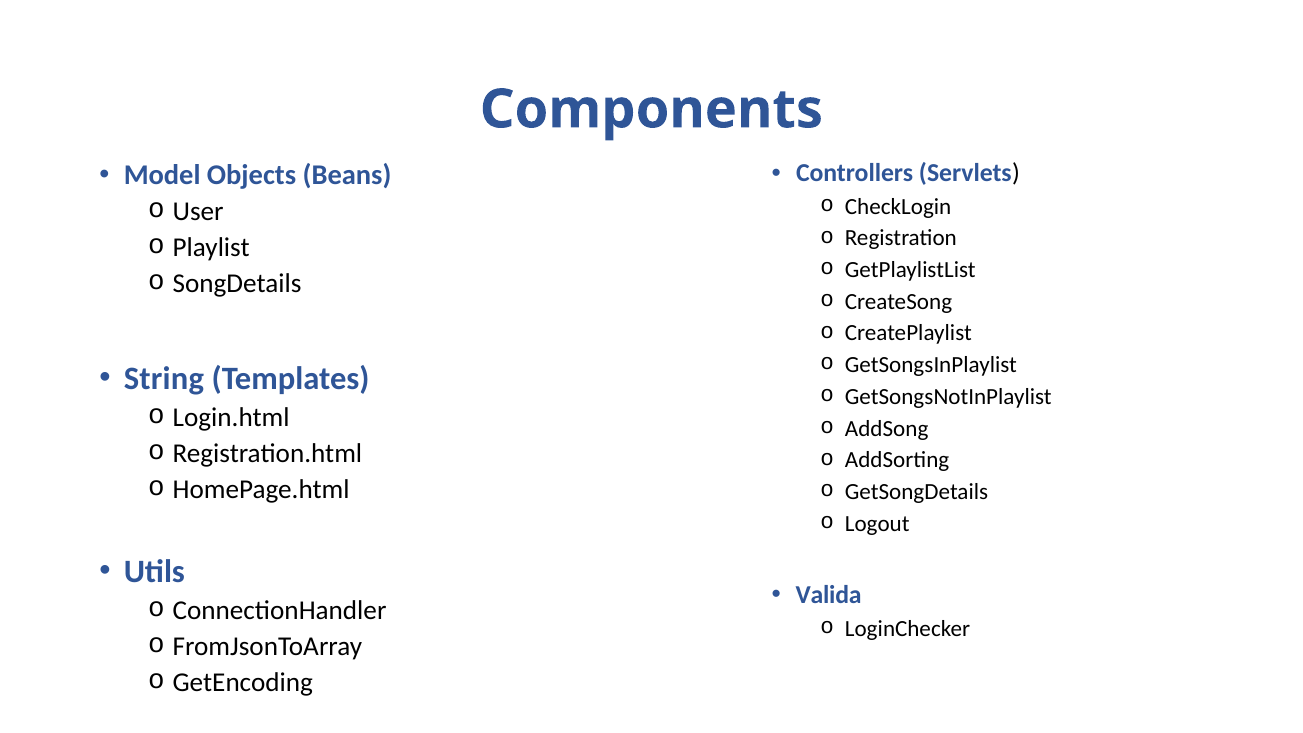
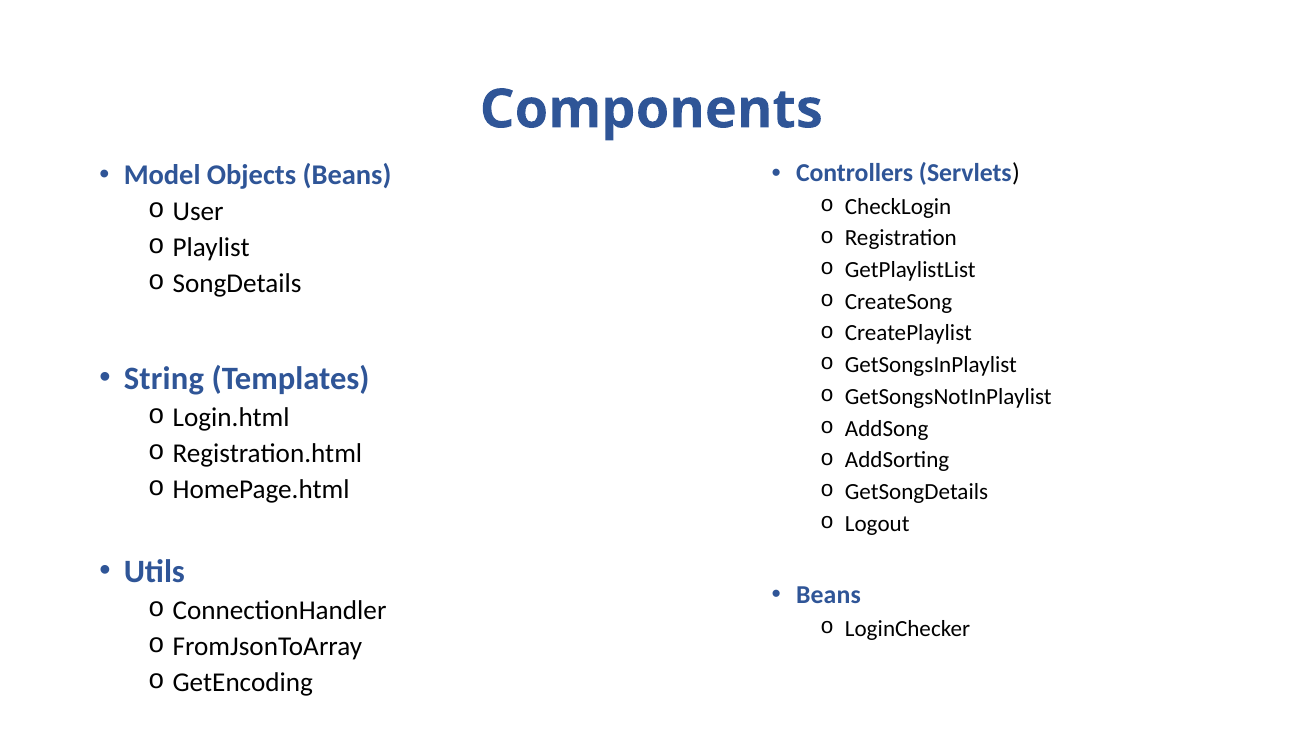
Valida: Valida -> Beans (828, 595)
